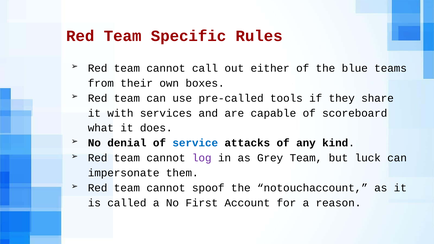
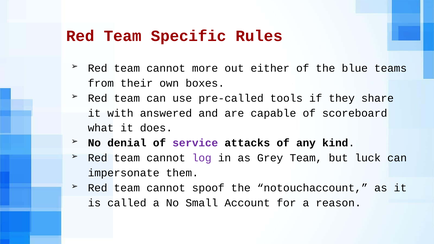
call: call -> more (205, 68)
services: services -> answered (166, 113)
service colour: blue -> purple (195, 143)
First: First -> Small (202, 203)
